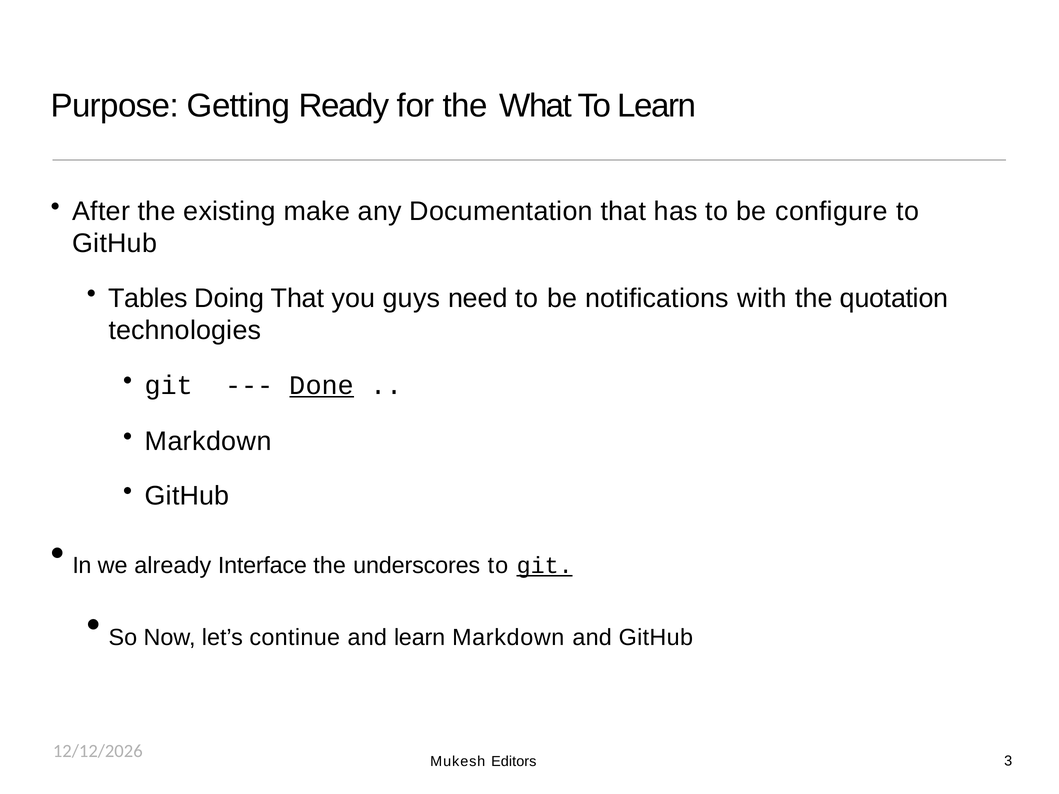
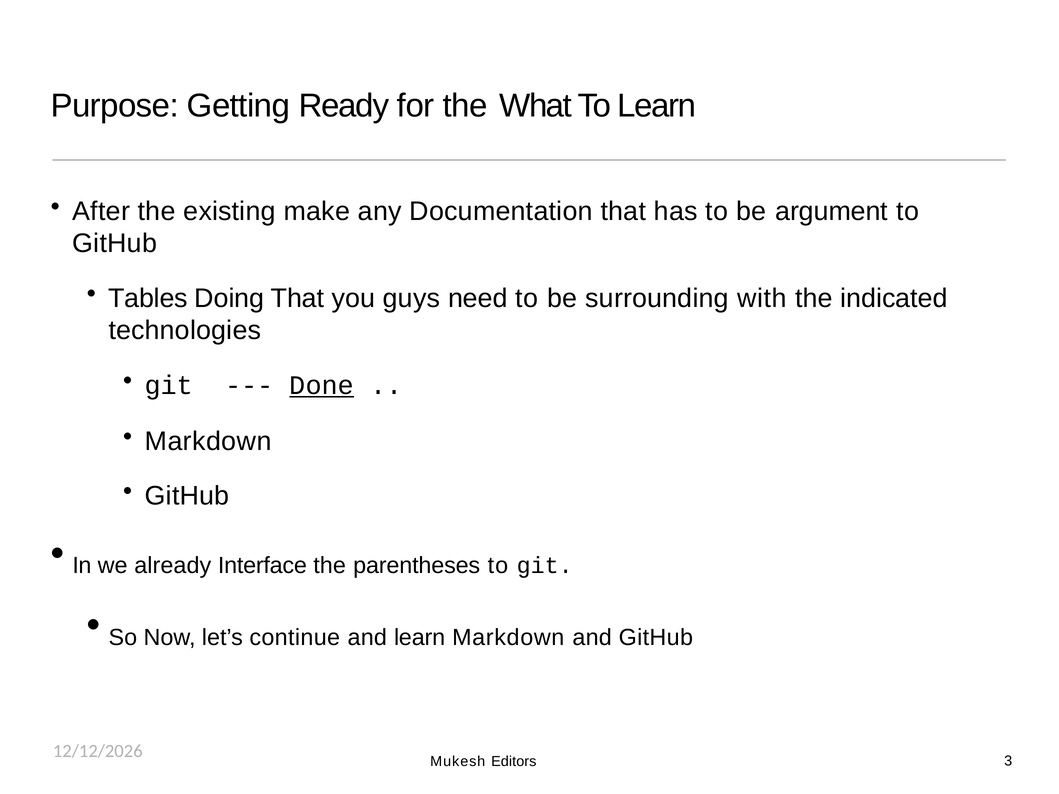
configure: configure -> argument (832, 211)
notifications: notifications -> surrounding (657, 298)
quotation: quotation -> indicated (894, 298)
underscores: underscores -> parentheses (417, 566)
git underline: present -> none (545, 566)
